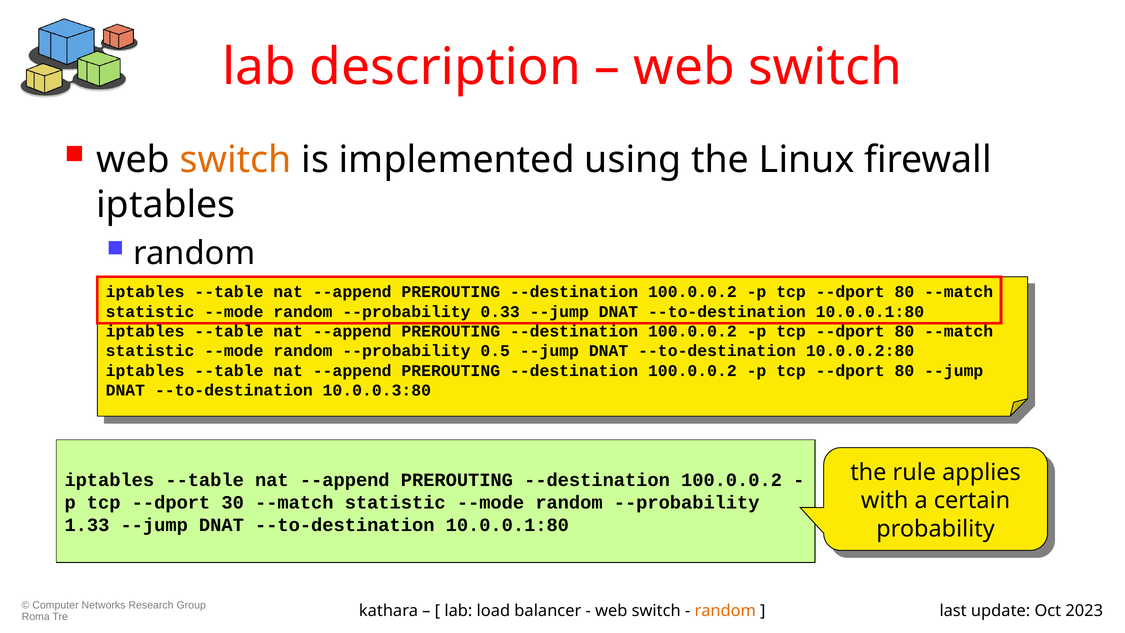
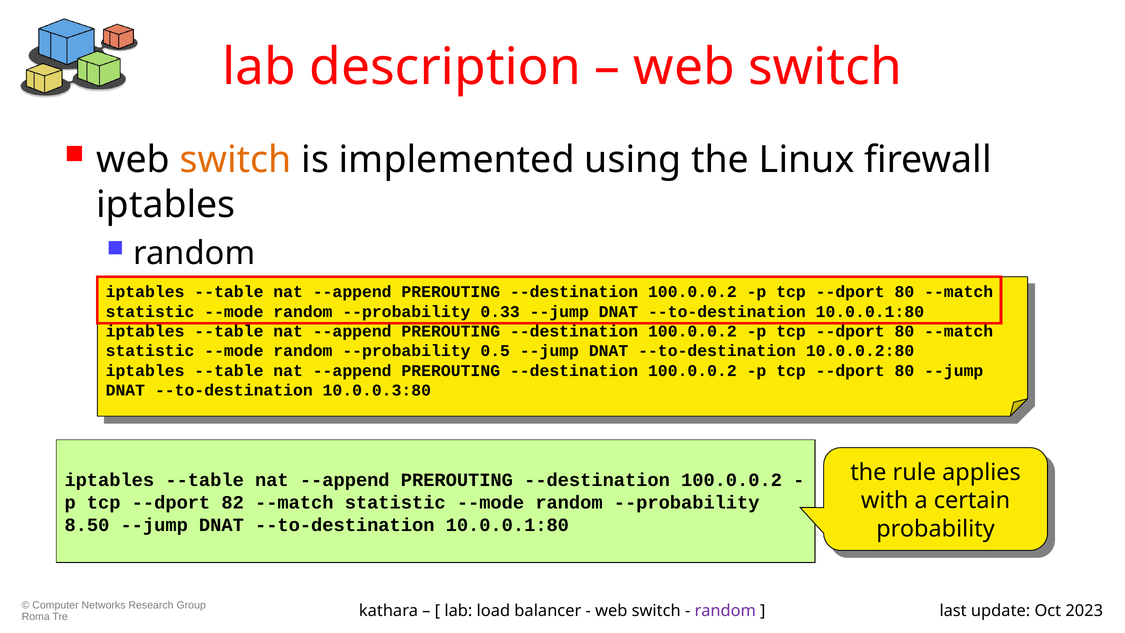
30: 30 -> 82 (233, 502)
1.33: 1.33 -> 8.50 (87, 525)
random colour: orange -> purple (725, 611)
